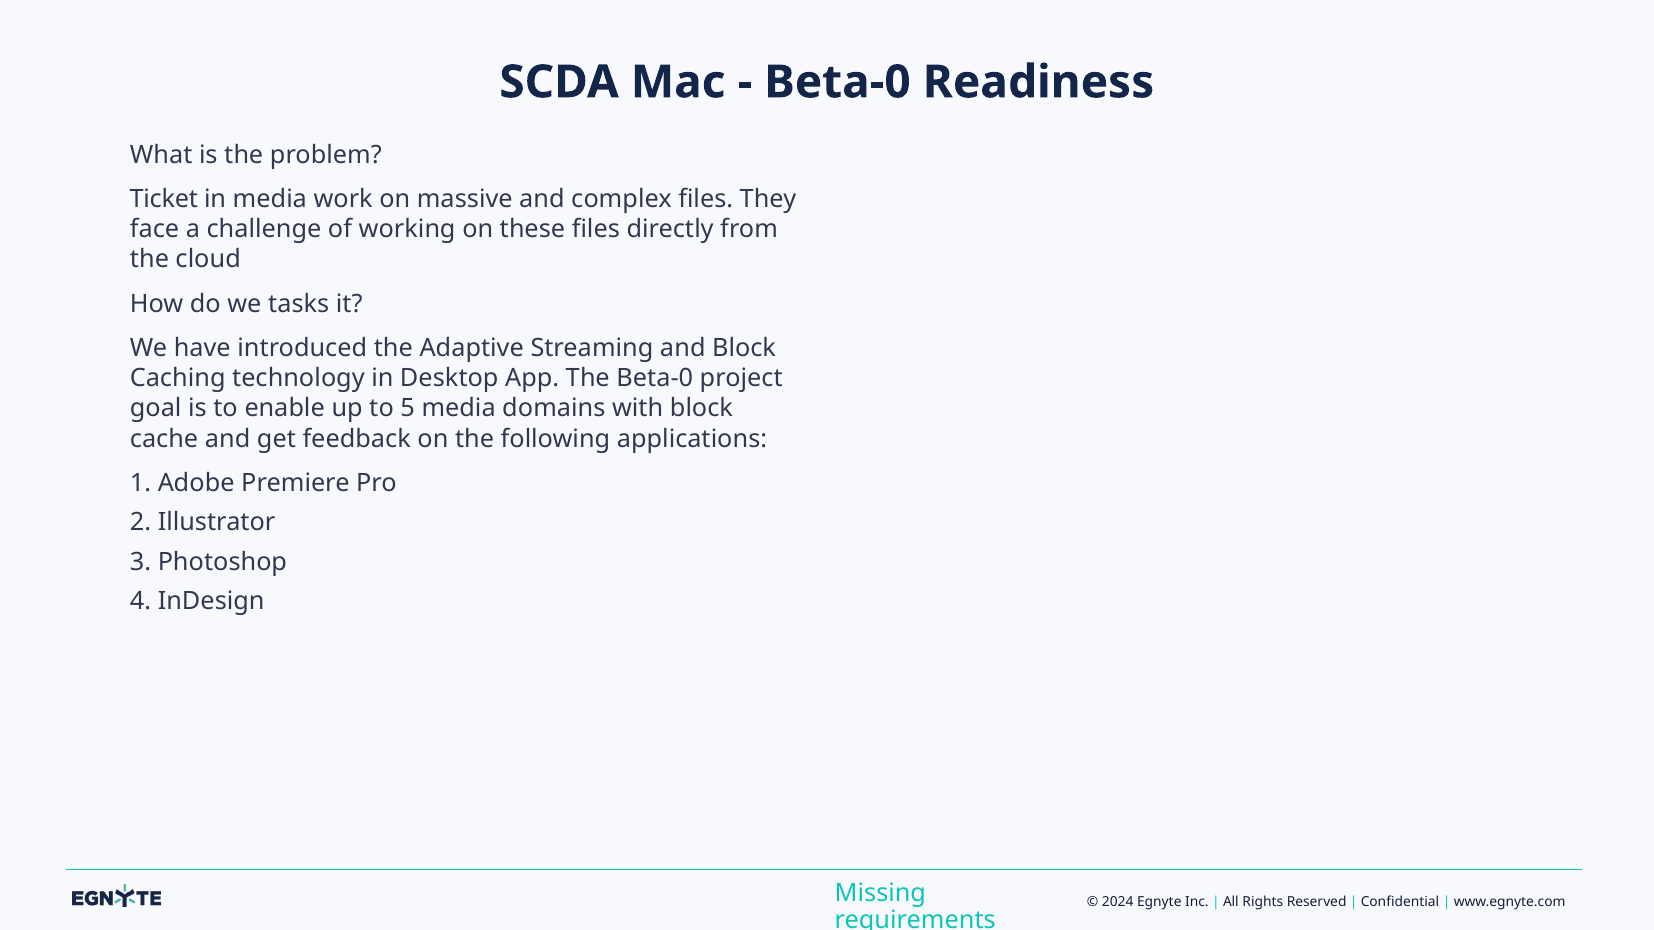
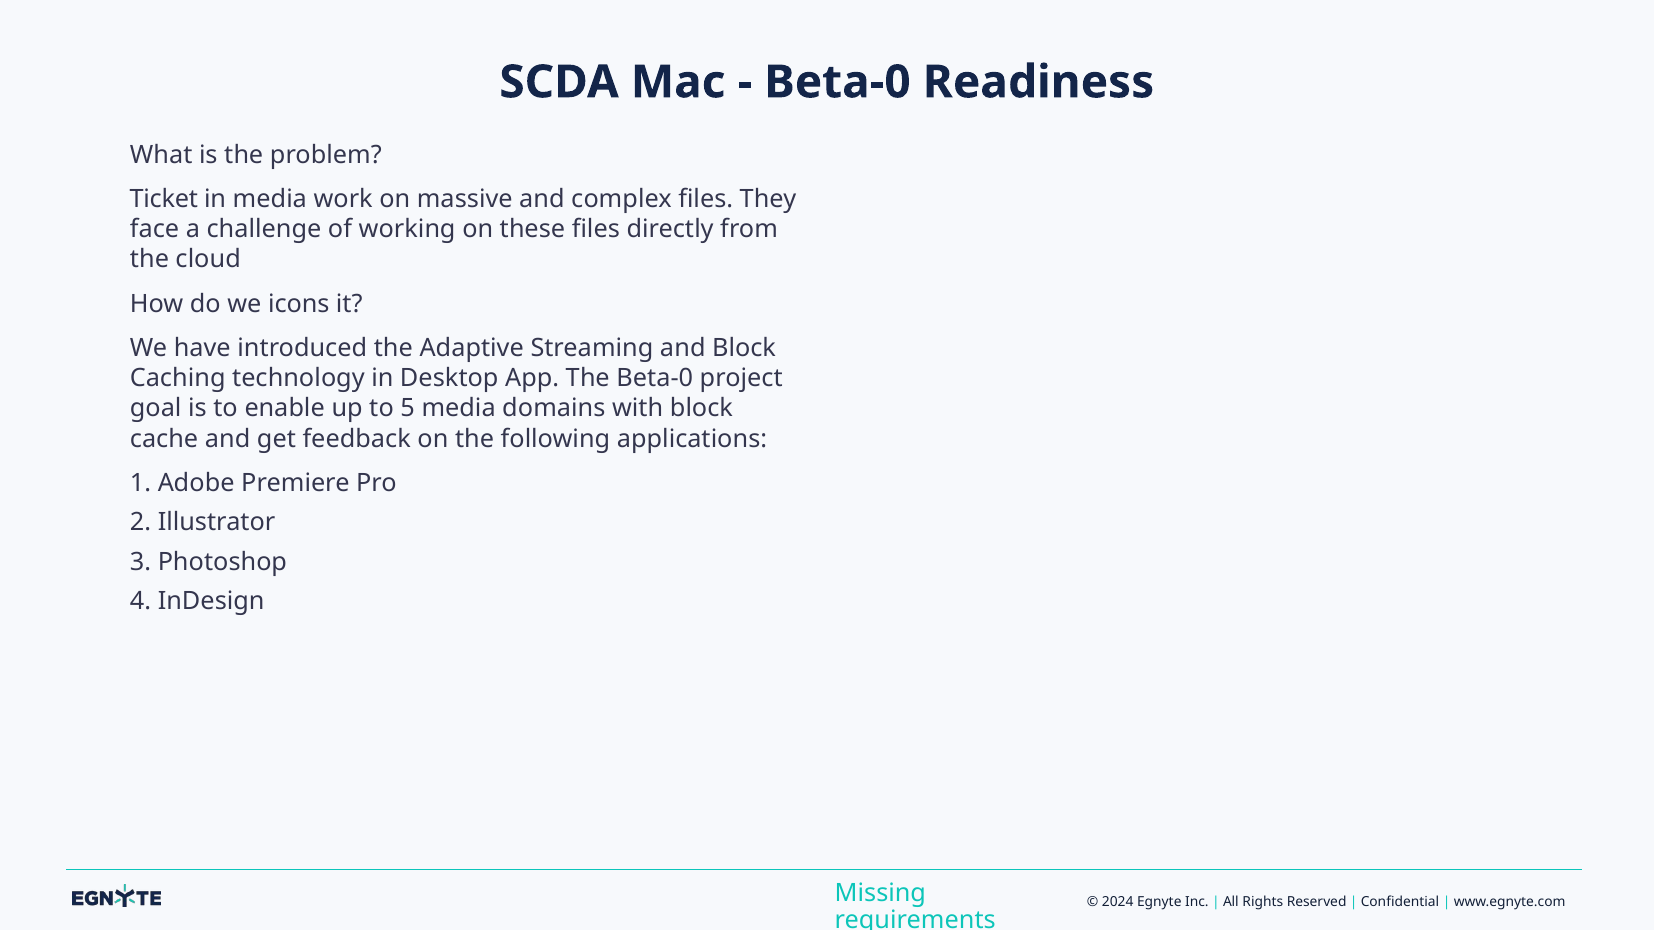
tasks: tasks -> icons (299, 304)
